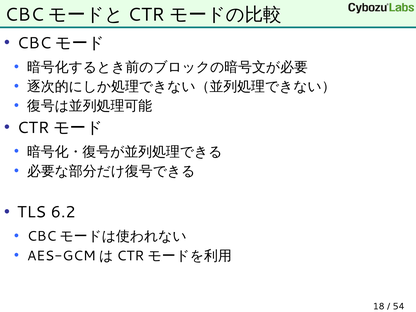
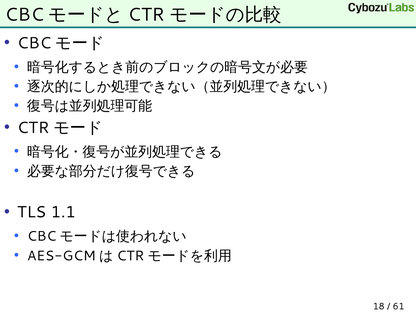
6.2: 6.2 -> 1.1 (63, 212)
54: 54 -> 61 (399, 306)
